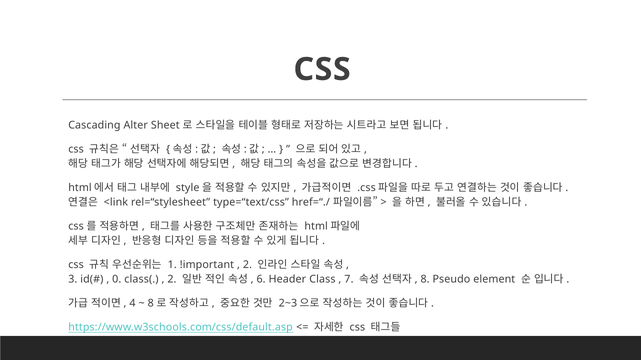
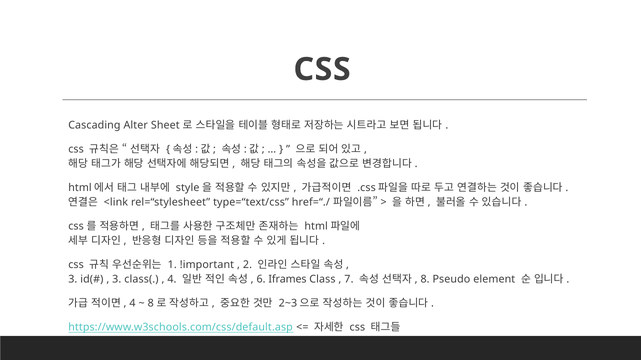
0: 0 -> 3 (117, 280)
2: 2 -> 4 (172, 280)
Header: Header -> Iframes (288, 280)
